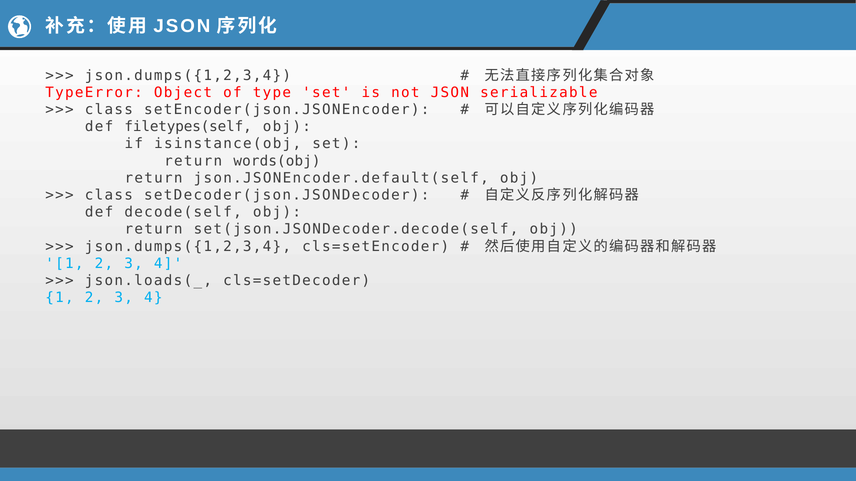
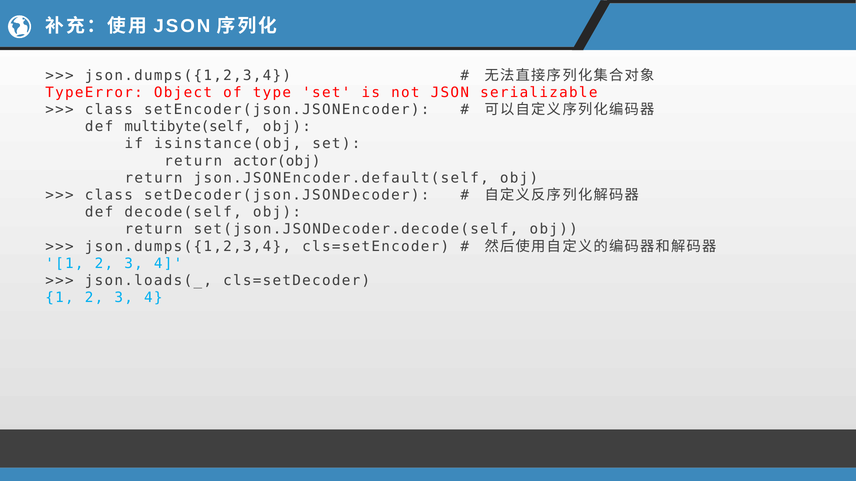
filetypes(self: filetypes(self -> multibyte(self (188, 127)
words(obj: words(obj -> actor(obj (277, 161)
